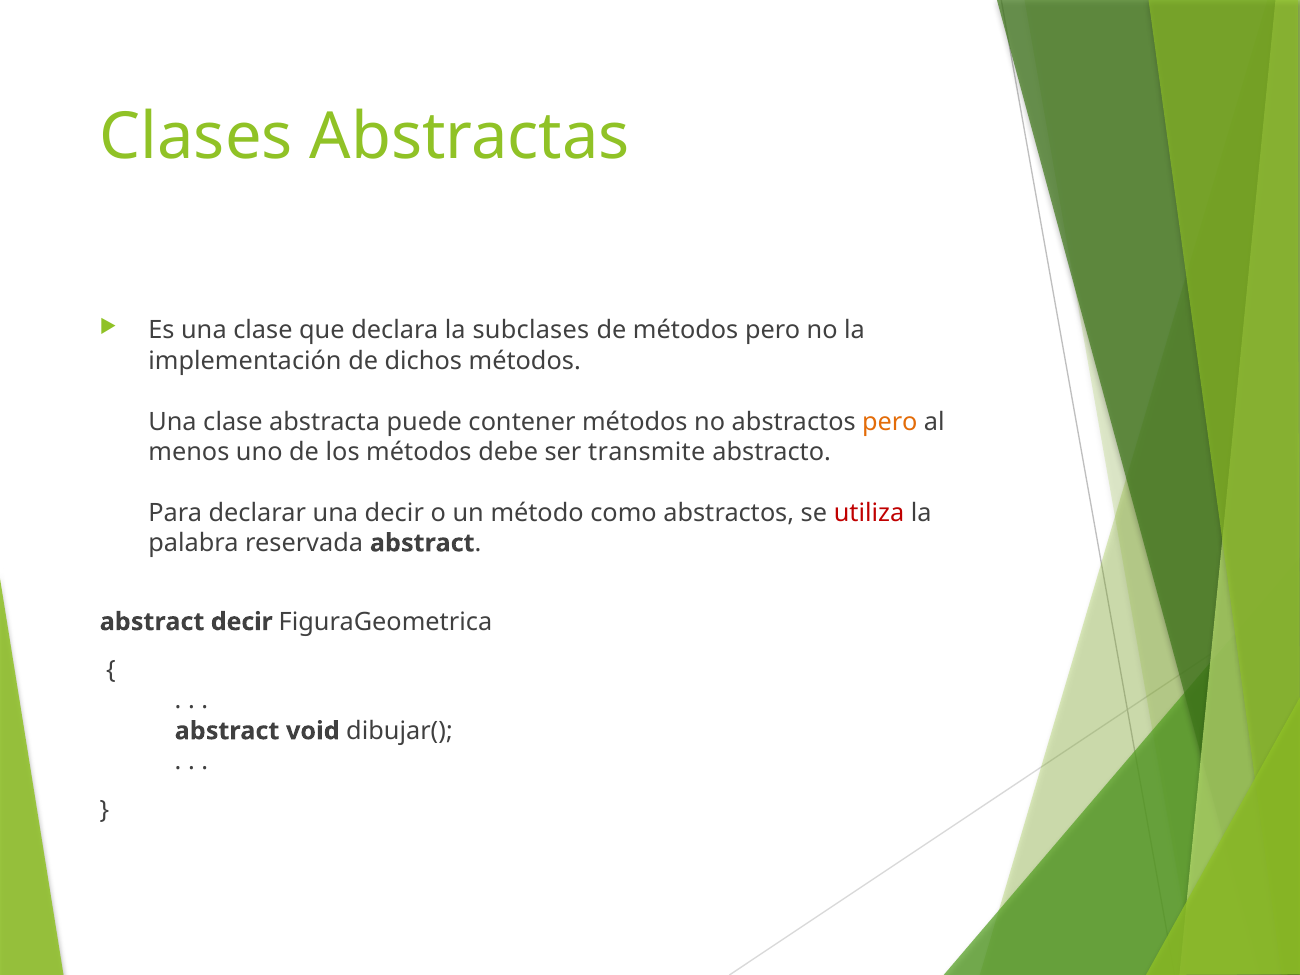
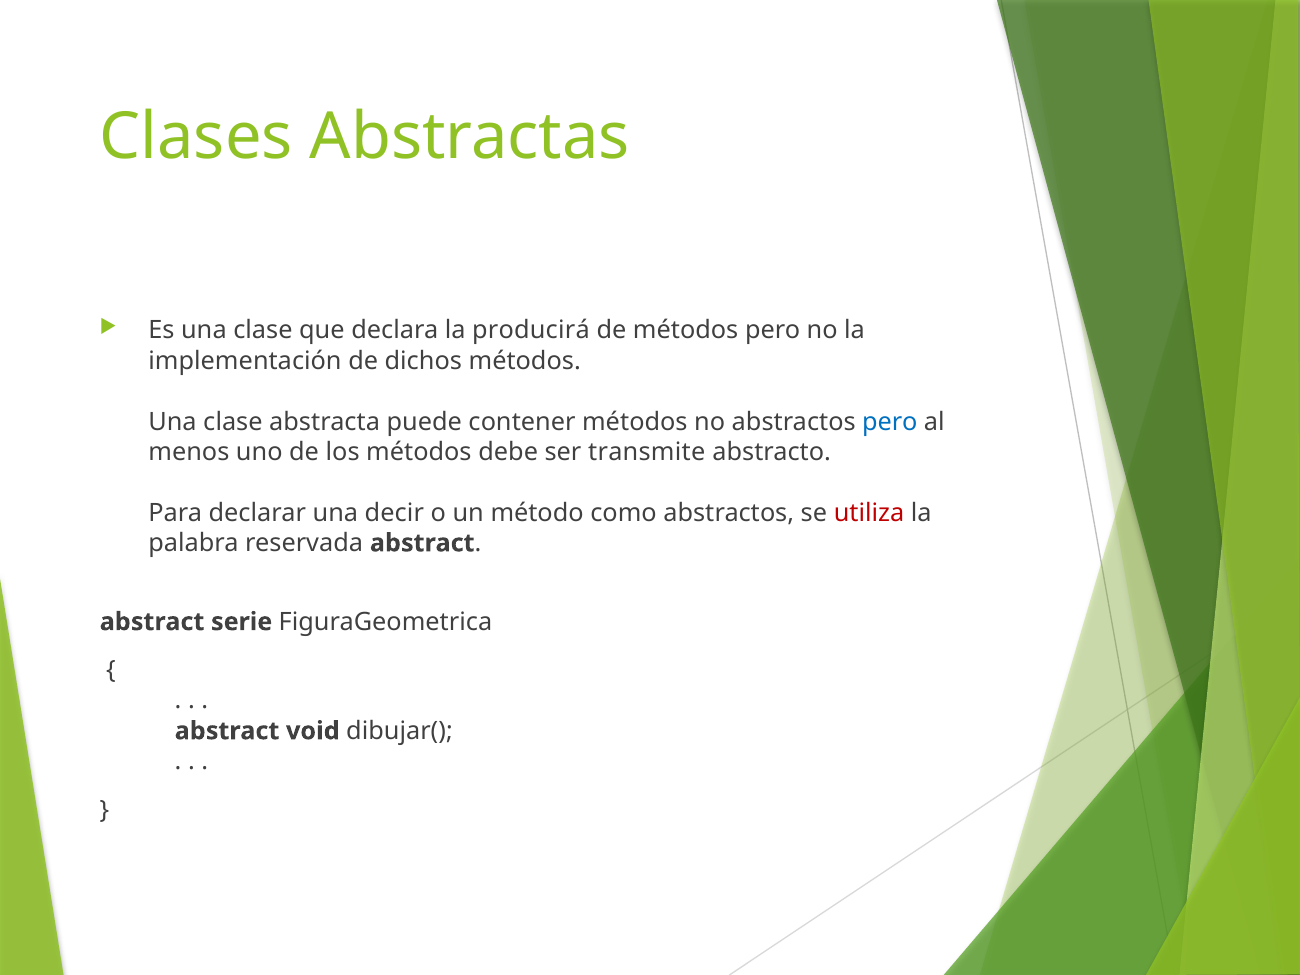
subclases: subclases -> producirá (531, 331)
pero colour: orange -> blue (890, 422)
abstract decir: decir -> serie (242, 622)
